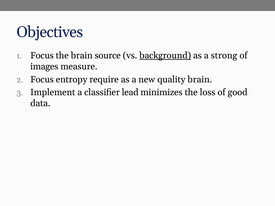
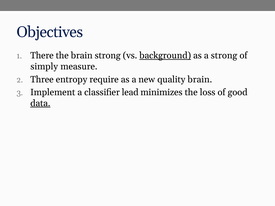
Focus: Focus -> There (42, 56)
brain source: source -> strong (108, 56)
images: images -> simply (44, 67)
Focus: Focus -> Three (42, 79)
data underline: none -> present (40, 103)
